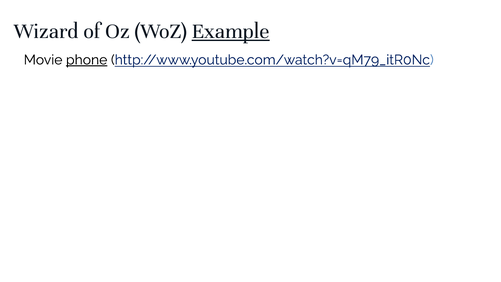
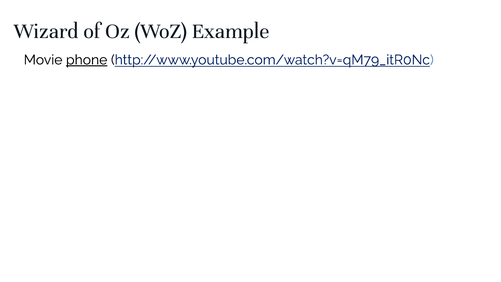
Example underline: present -> none (231, 31)
